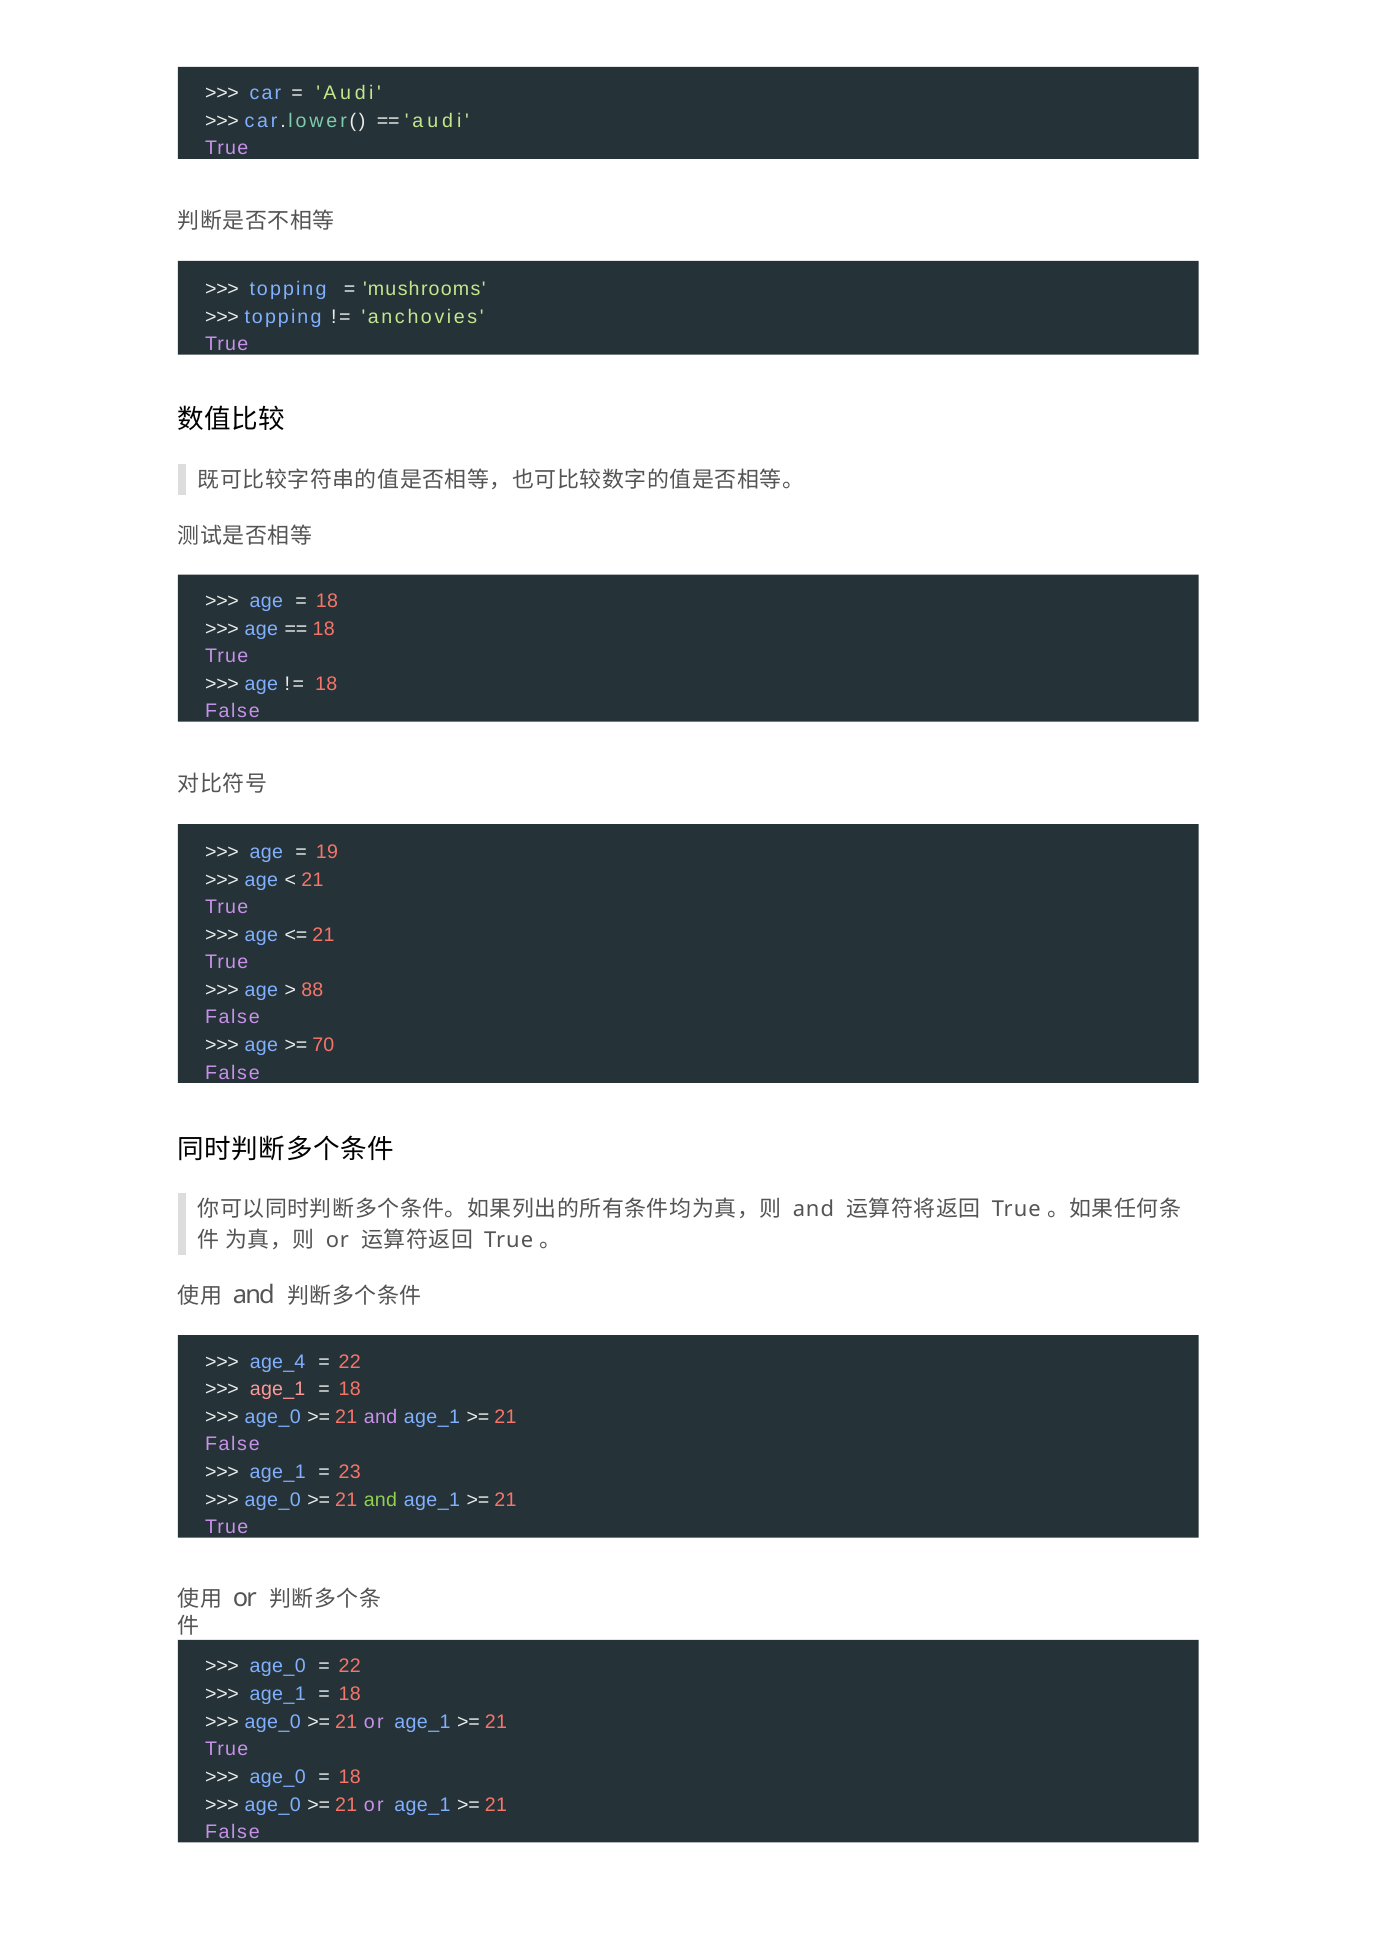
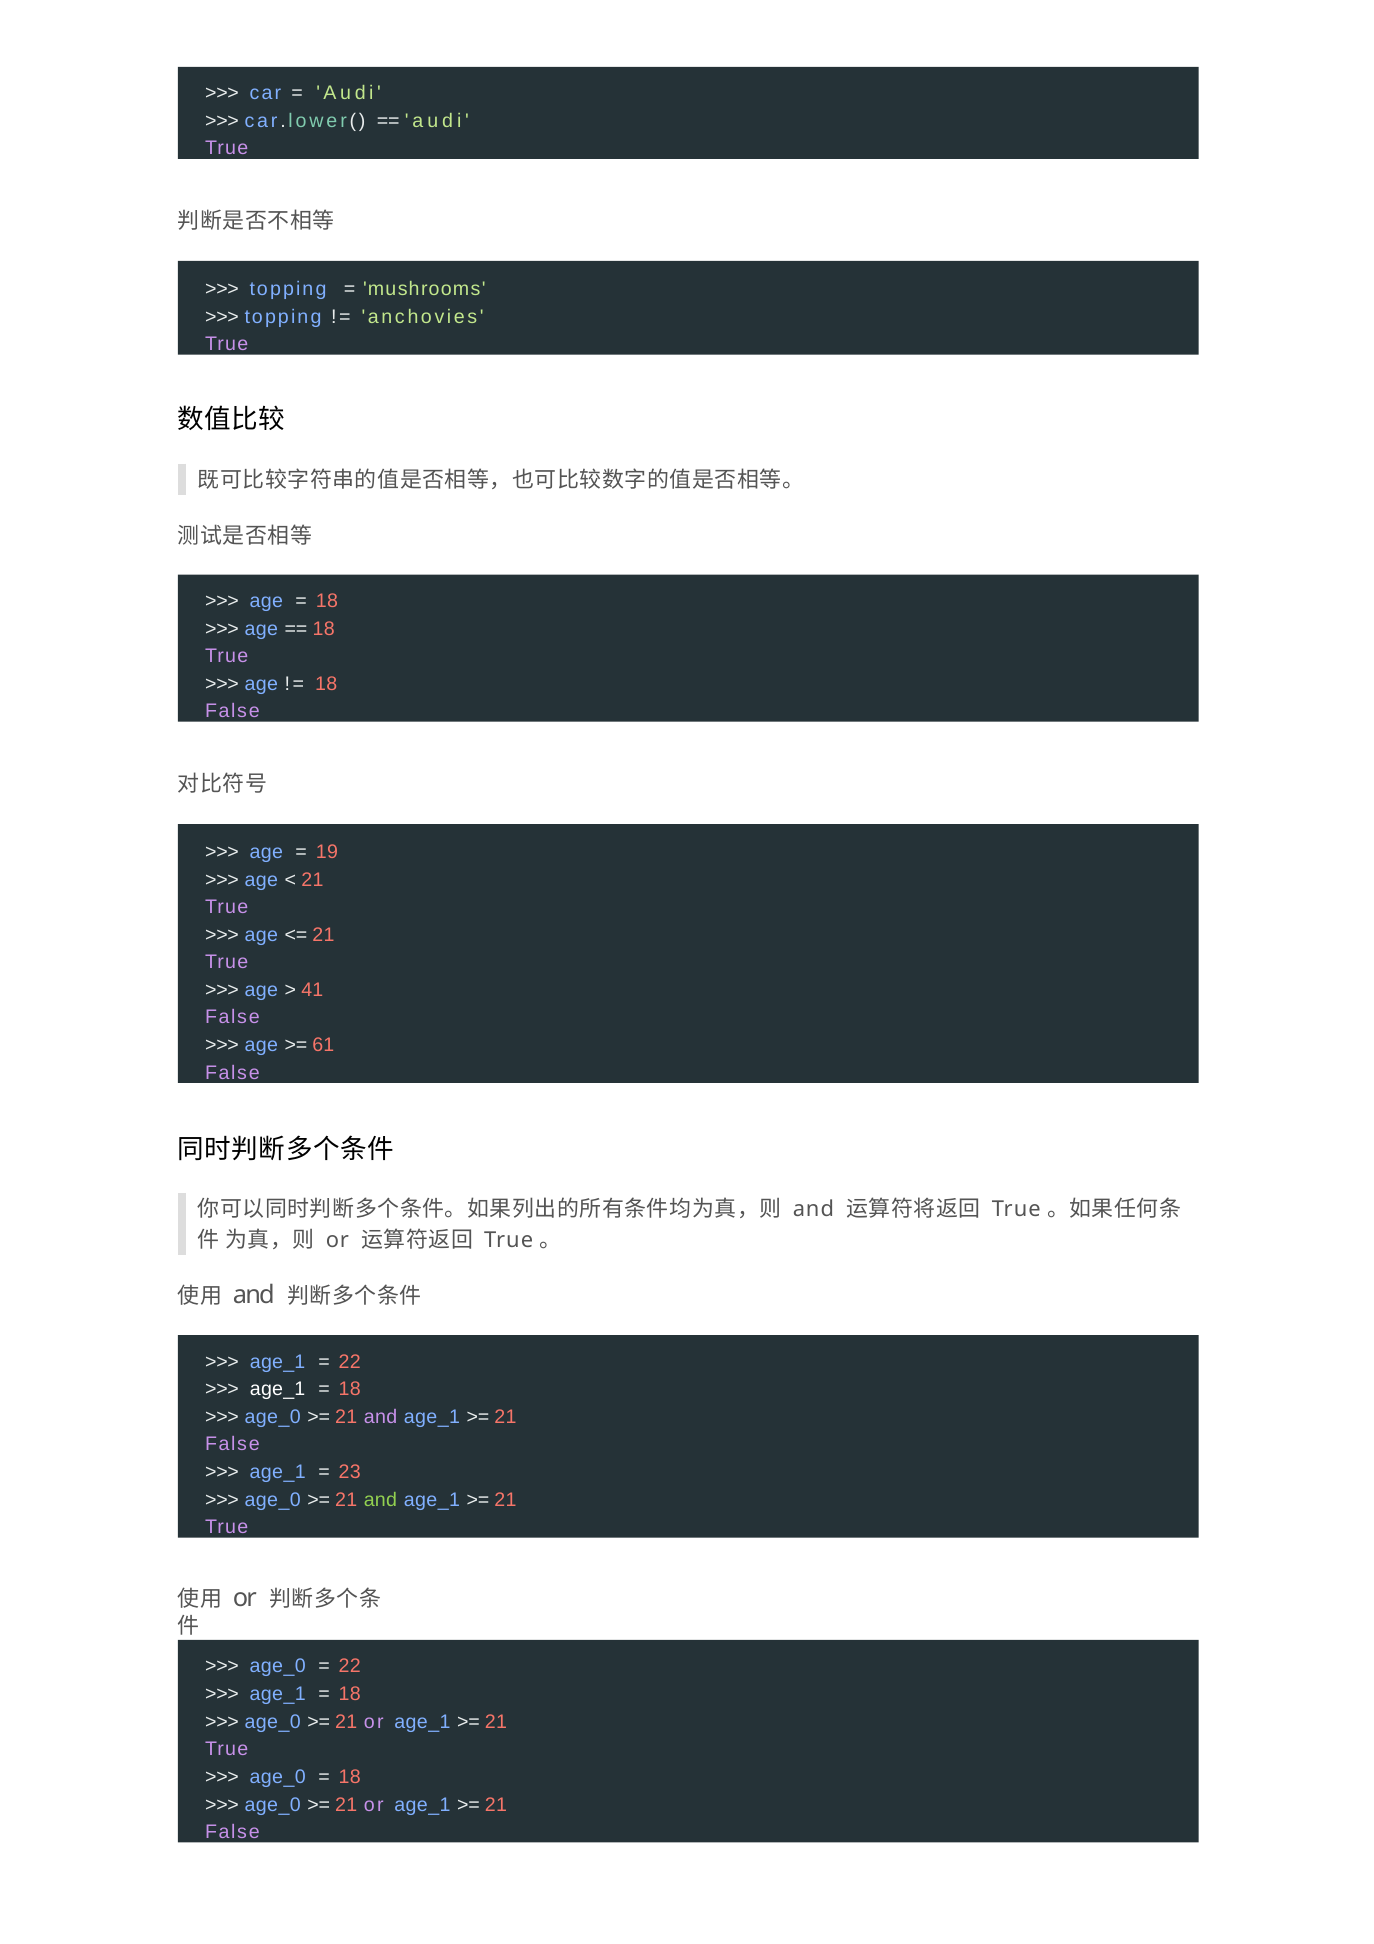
88: 88 -> 41 (312, 990)
70: 70 -> 61 (323, 1045)
age_4: age_4 -> age_1 (278, 1362)
age_1 colour: pink -> white (278, 1390)
